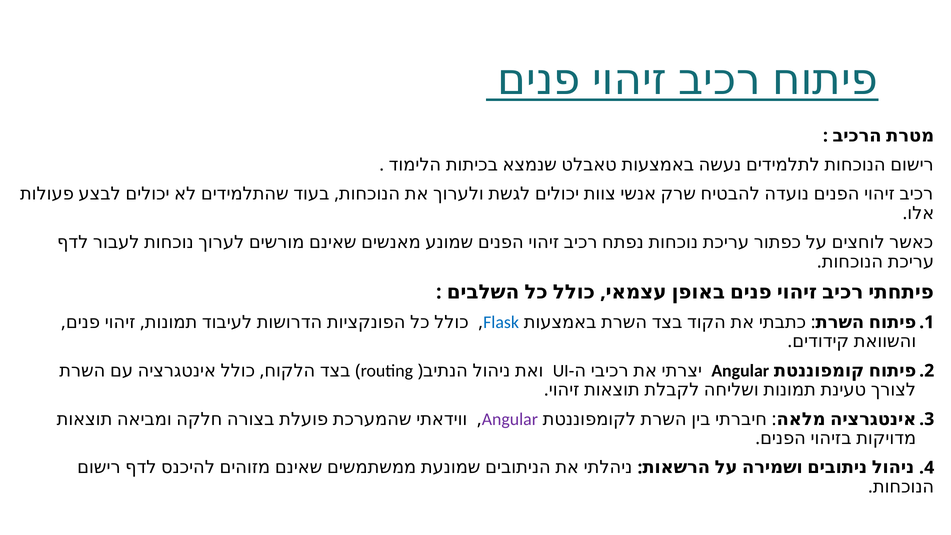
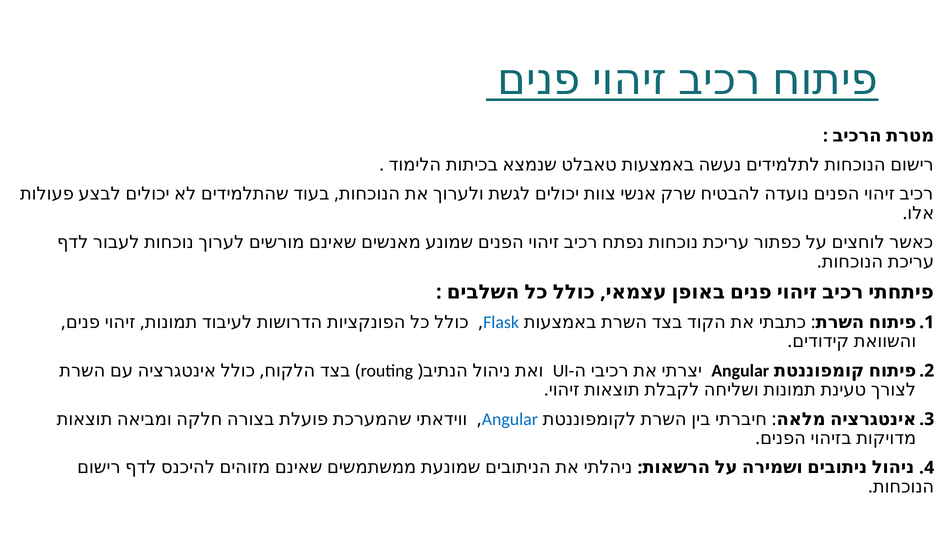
Angular colour: purple -> blue (510, 419)
